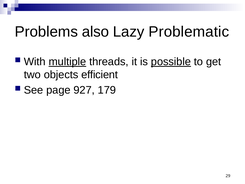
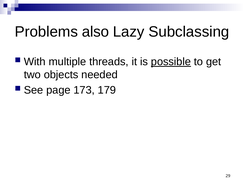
Problematic: Problematic -> Subclassing (189, 32)
multiple underline: present -> none (67, 62)
efficient: efficient -> needed (100, 75)
927: 927 -> 173 (84, 90)
